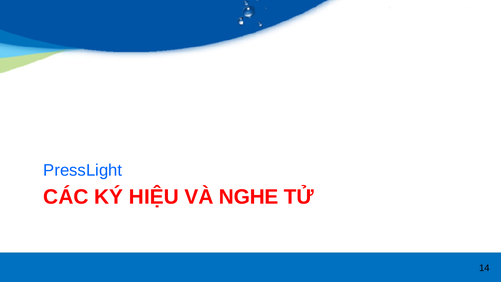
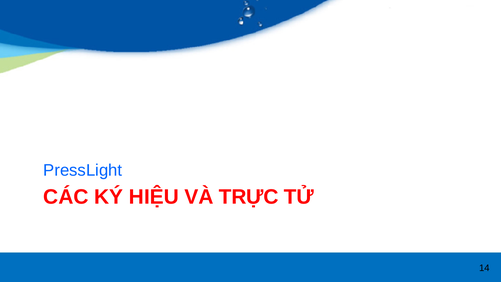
NGHE: NGHE -> TRỰC (249, 197)
